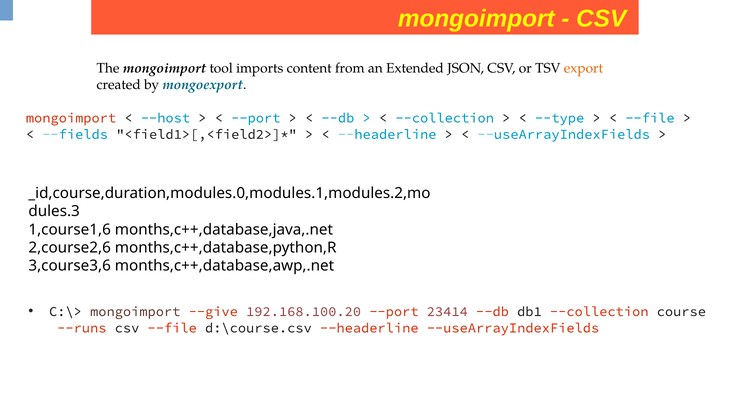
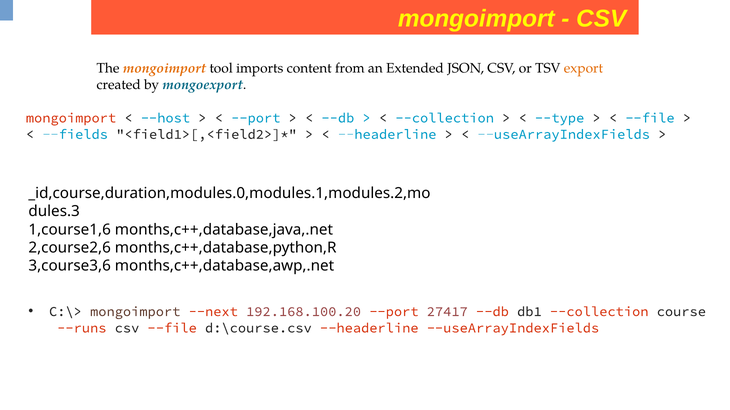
mongoimport colour: black -> orange (165, 69)
--give: --give -> --next (213, 312)
23414: 23414 -> 27417 (447, 312)
